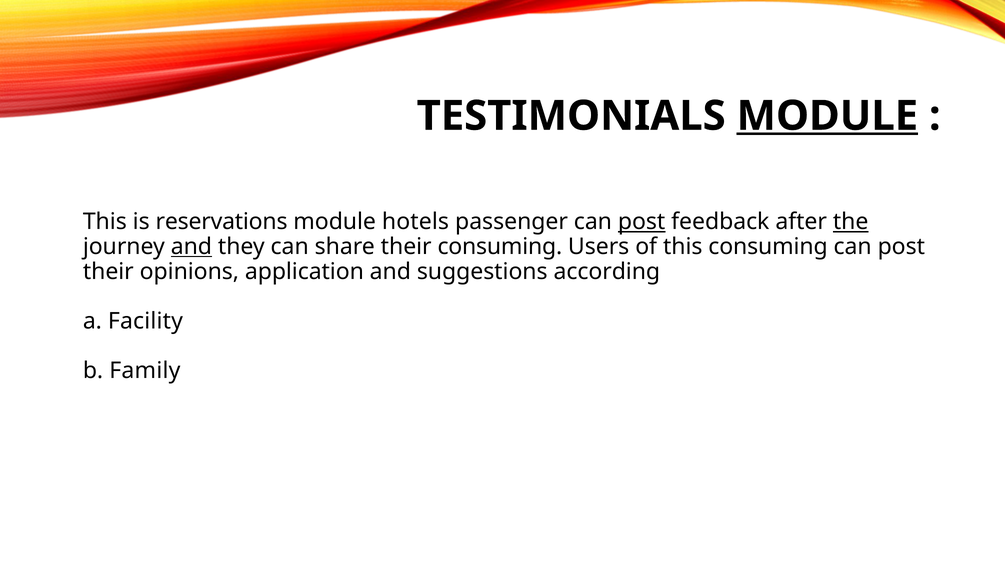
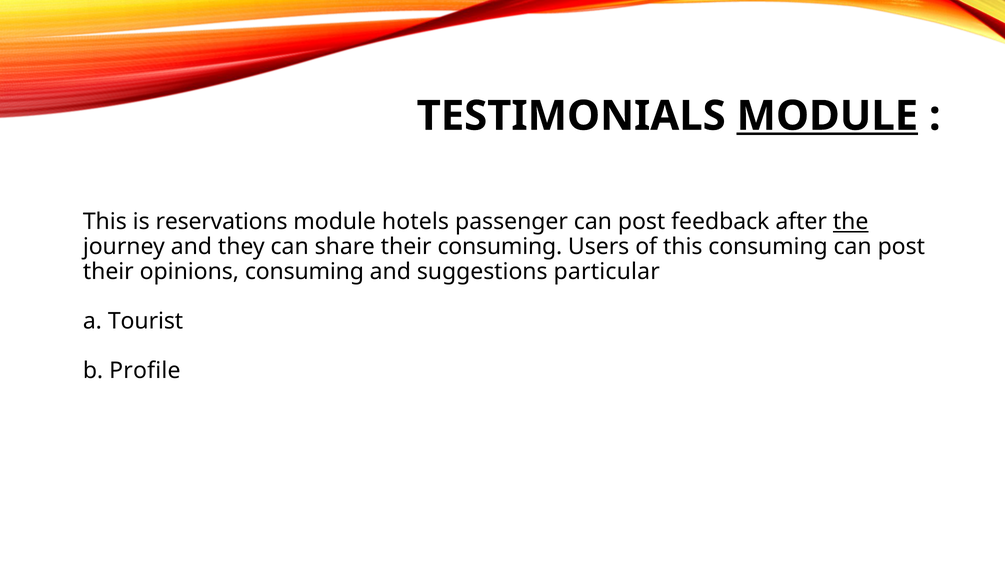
post underline: present -> none (642, 222)
and underline: present -> none (191, 247)
opinions application: application -> consuming (304, 272)
according: according -> particular (607, 272)
Facility: Facility -> Tourist (146, 321)
Family: Family -> Profile (145, 371)
